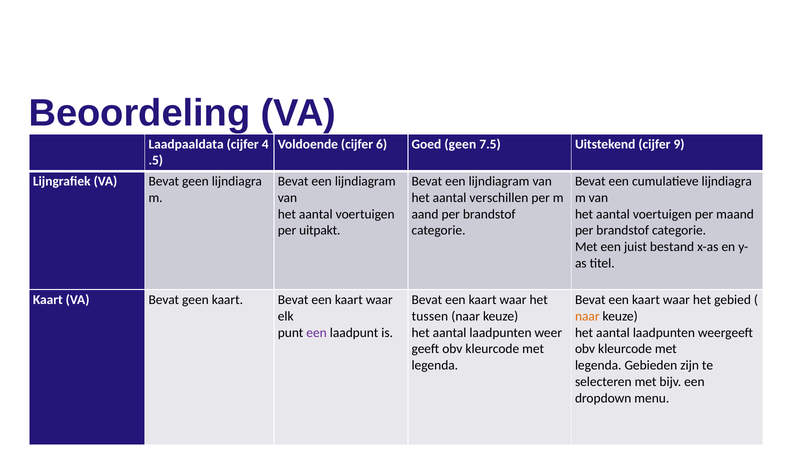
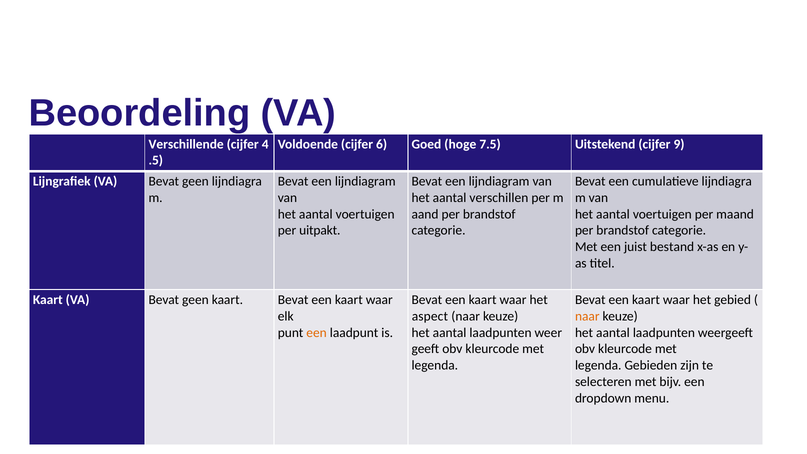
Laadpaaldata: Laadpaaldata -> Verschillende (186, 144)
Goed geen: geen -> hoge (460, 144)
tussen: tussen -> aspect (430, 316)
een colour: purple -> orange (317, 333)
